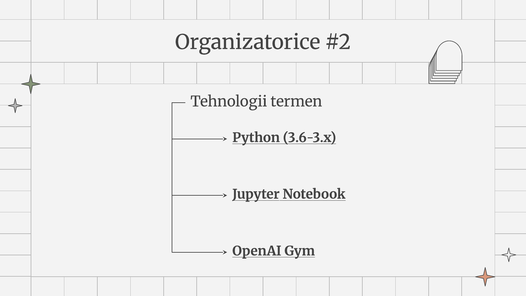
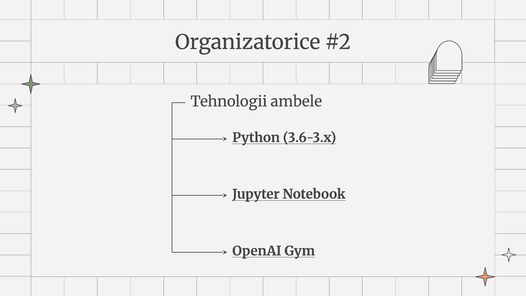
termen: termen -> ambele (296, 102)
